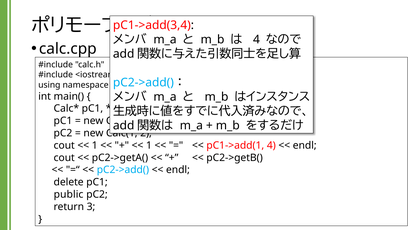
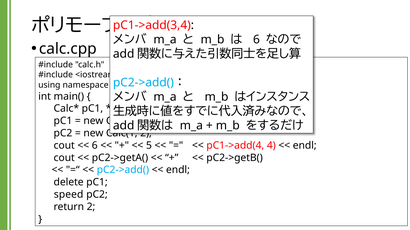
4: 4 -> 6 (256, 40)
1: 1 -> 6 (95, 146)
1: 1 -> 5 (149, 146)
pC1->add(1: pC1->add(1 -> pC1->add(4 (235, 146)
public: public -> speed (69, 195)
return 3: 3 -> 2 (91, 207)
